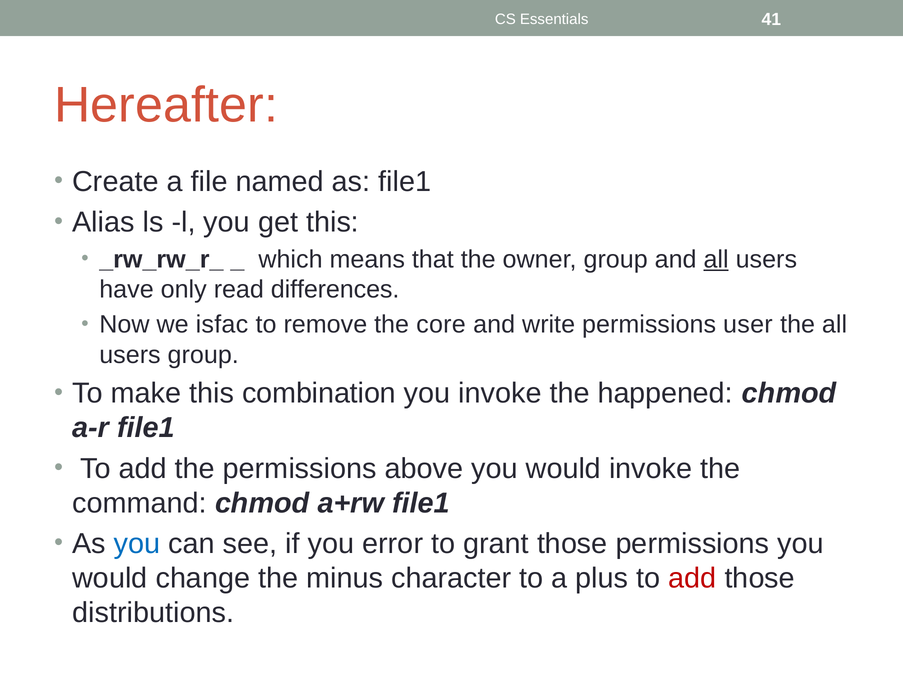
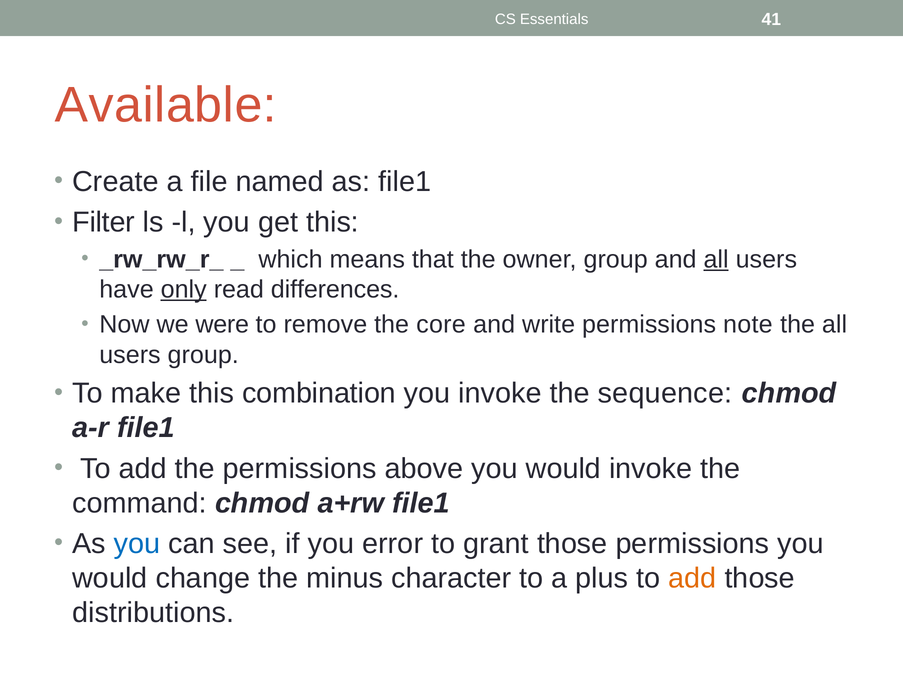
Hereafter: Hereafter -> Available (166, 105)
Alias: Alias -> Filter (104, 222)
only underline: none -> present (184, 290)
isfac: isfac -> were (222, 325)
user: user -> note (748, 325)
happened: happened -> sequence (665, 394)
add colour: red -> orange (692, 579)
